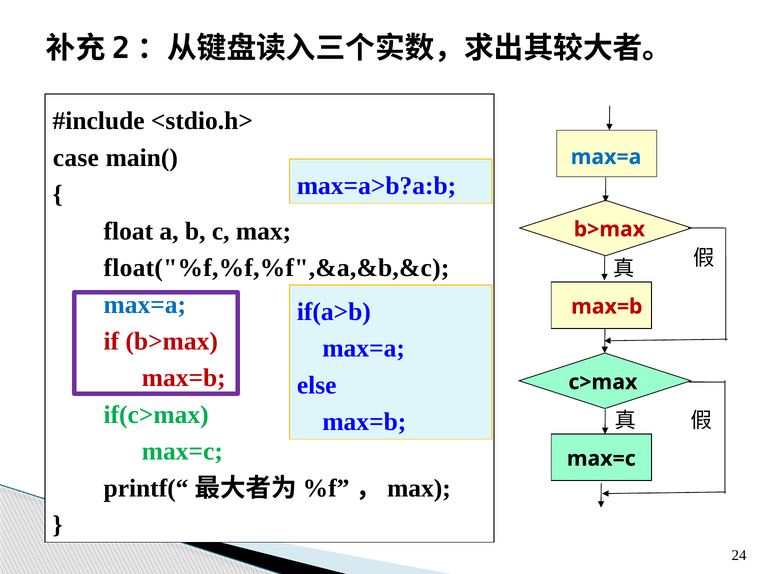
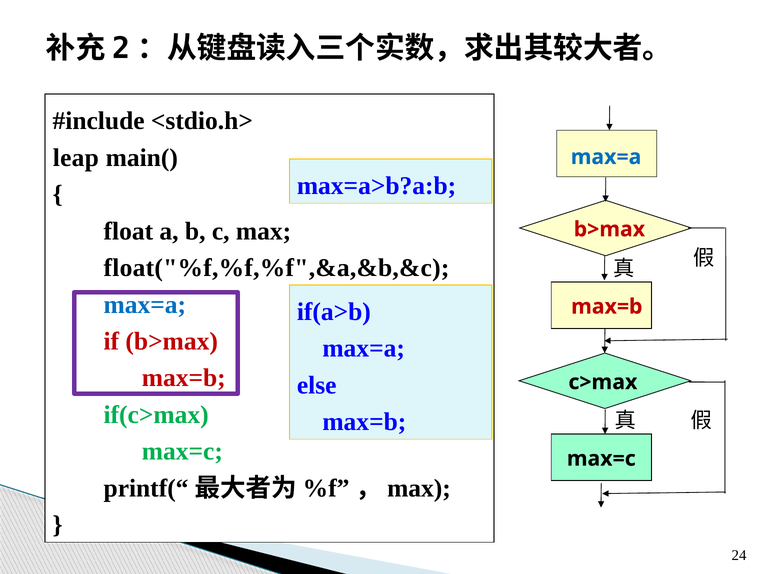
case: case -> leap (76, 158)
